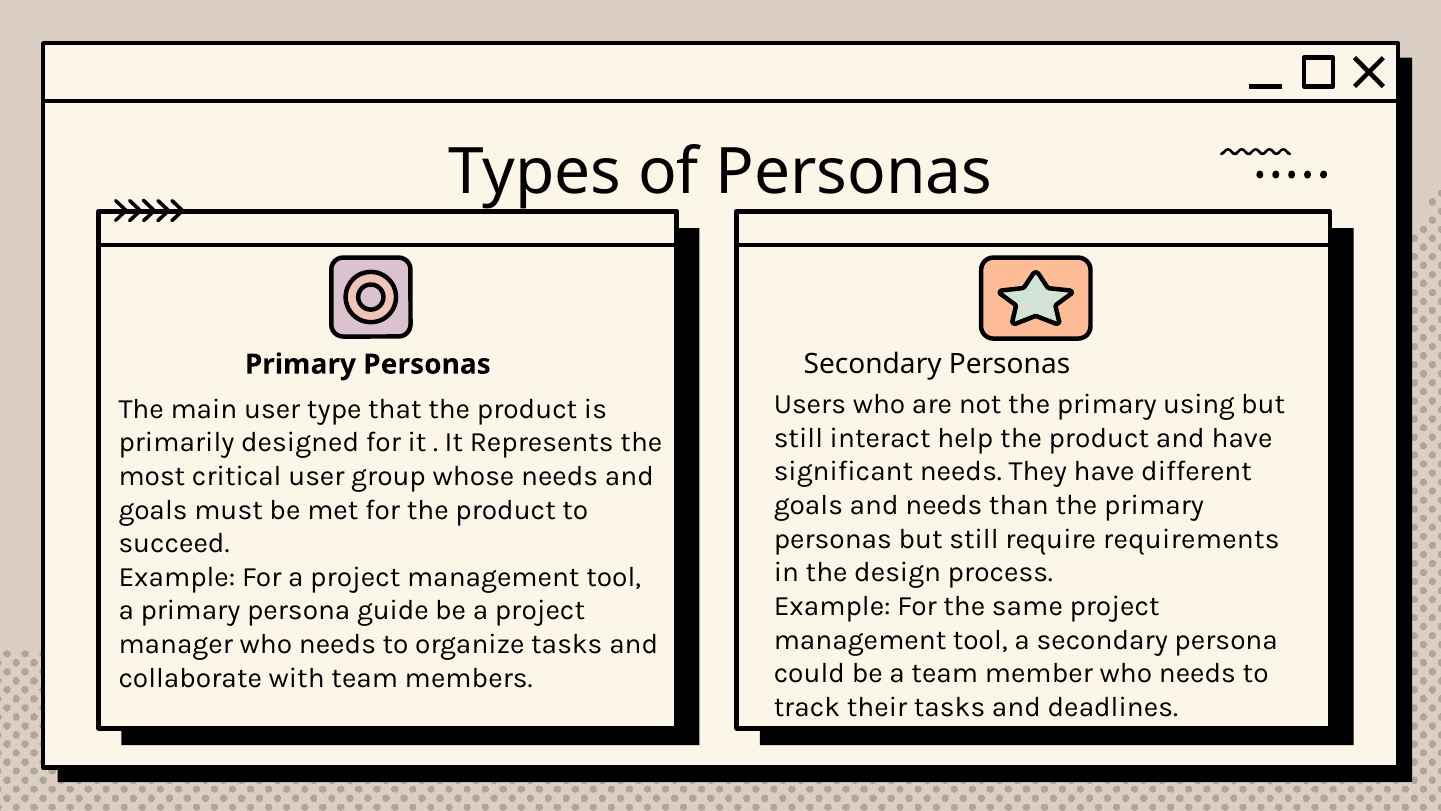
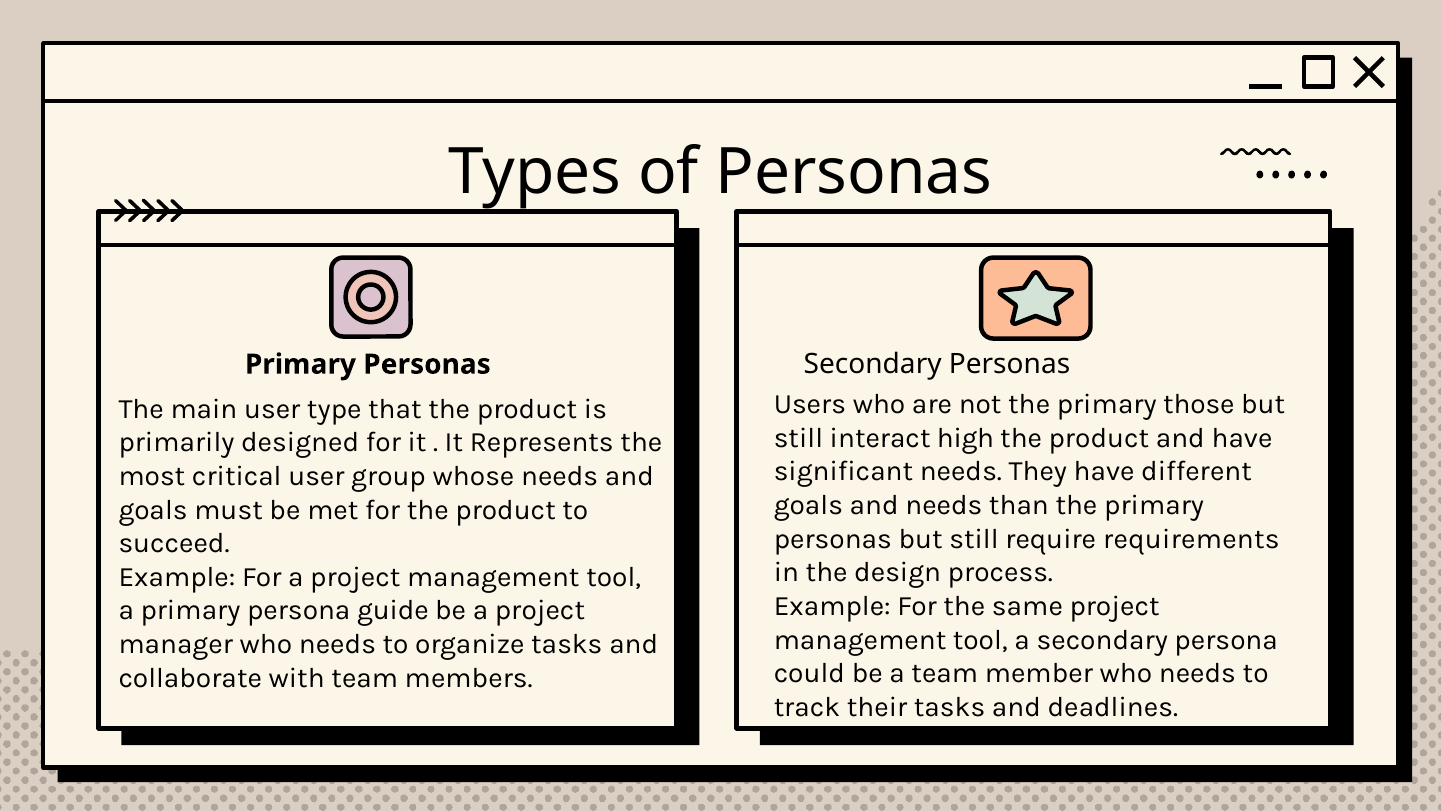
using: using -> those (1199, 404)
help: help -> high (965, 438)
